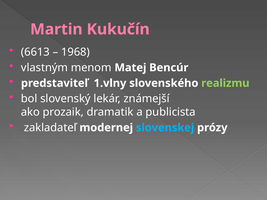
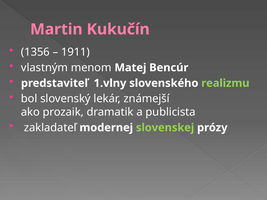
6613: 6613 -> 1356 (35, 52)
1968: 1968 -> 1911 (75, 52)
slovenskej colour: light blue -> light green (165, 128)
